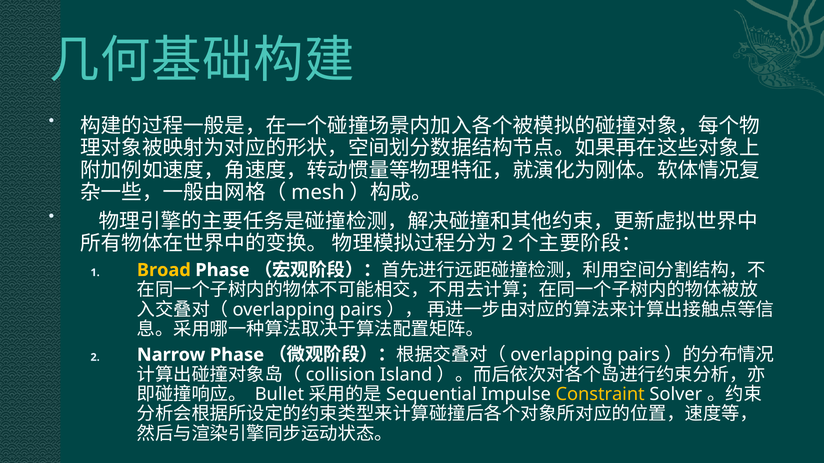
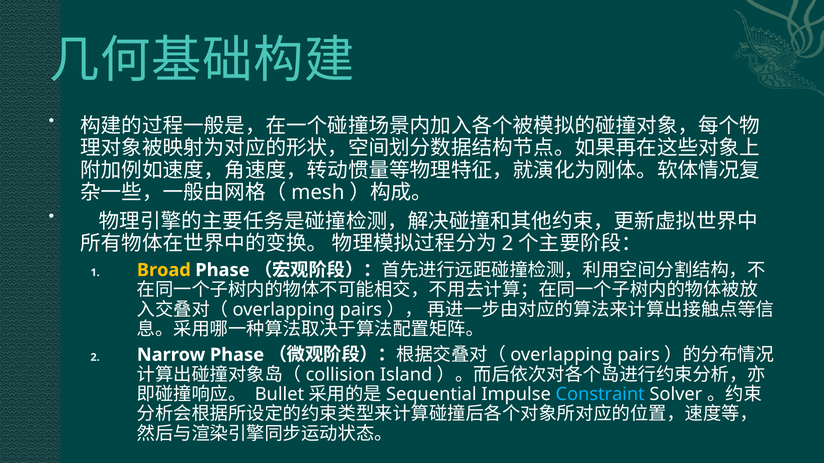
Constraint colour: yellow -> light blue (600, 395)
